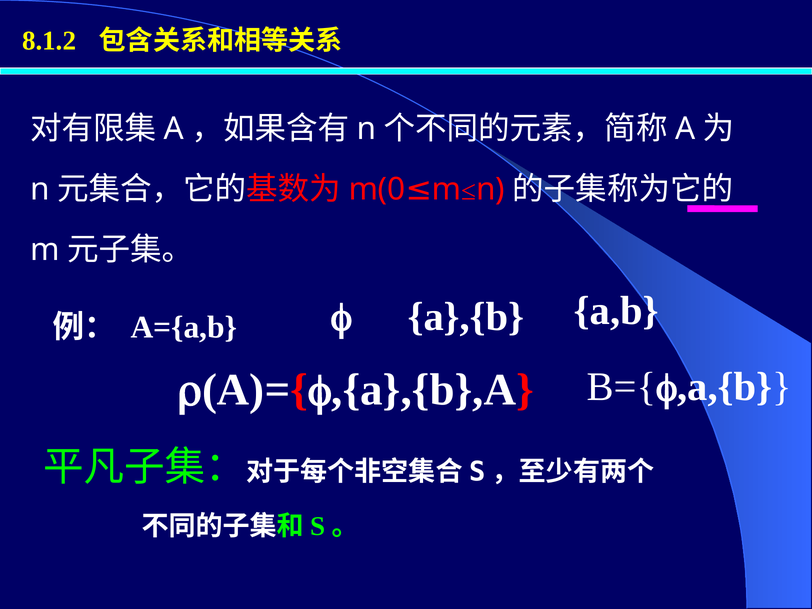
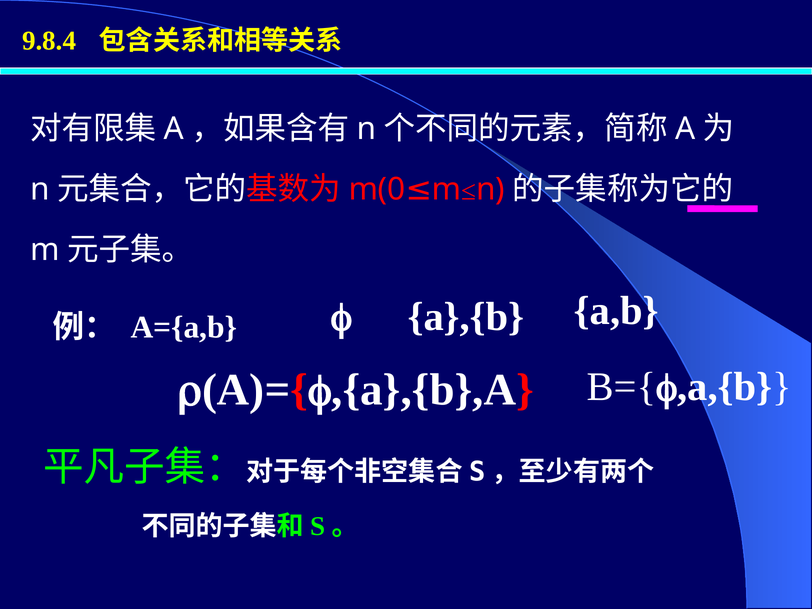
8.1.2: 8.1.2 -> 9.8.4 (49, 41)
